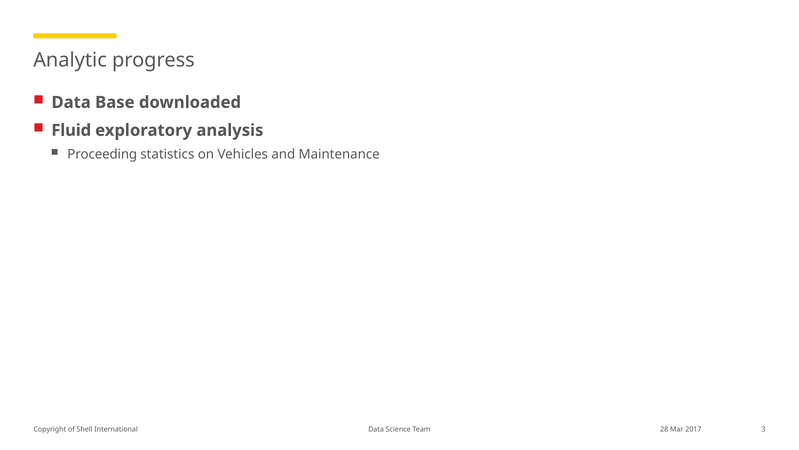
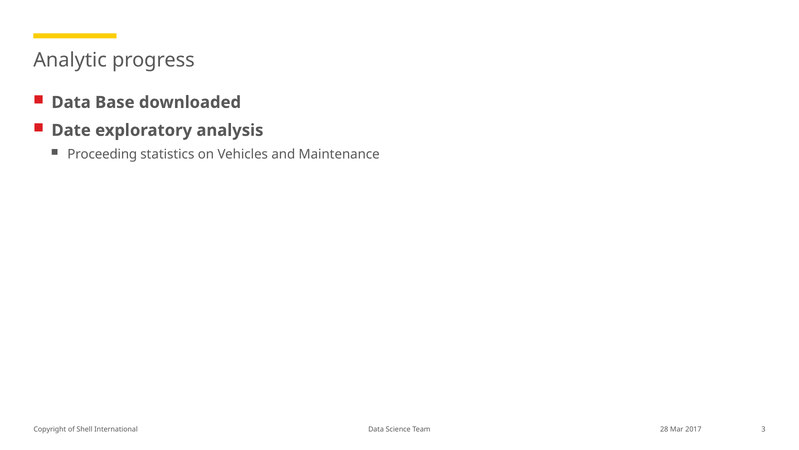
Fluid: Fluid -> Date (71, 130)
